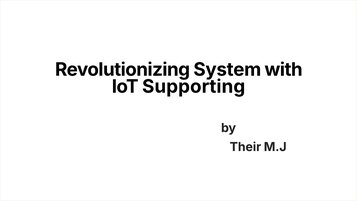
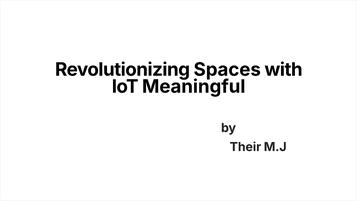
System: System -> Spaces (227, 70)
Supporting: Supporting -> Meaningful (194, 86)
